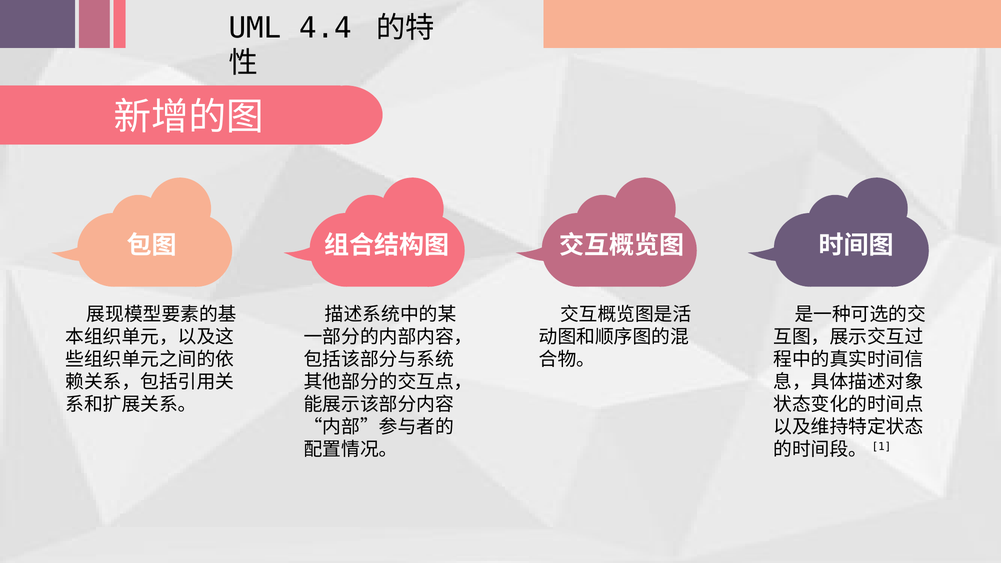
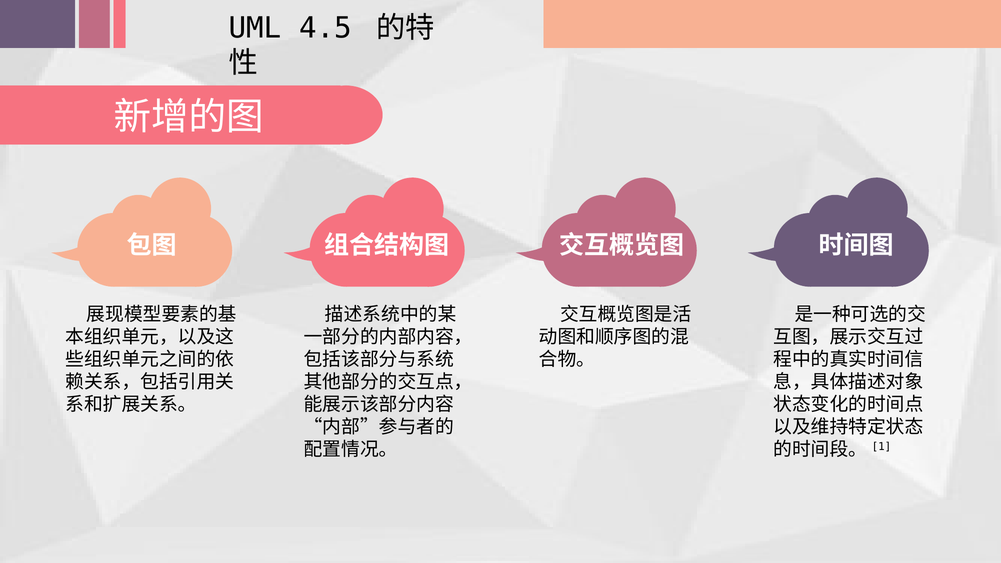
4.4: 4.4 -> 4.5 (325, 28)
